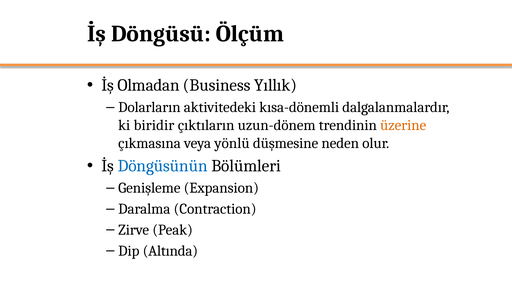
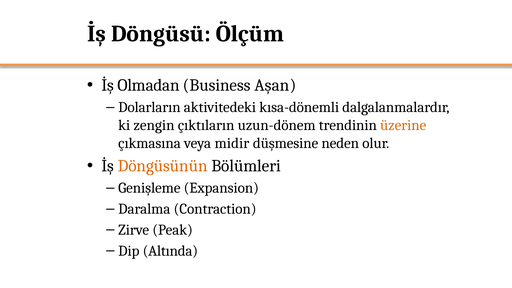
Yıllık: Yıllık -> Aşan (275, 85)
biridir: biridir -> zengin (154, 125)
yönlü: yönlü -> midir (232, 143)
Döngüsünün colour: blue -> orange (163, 166)
